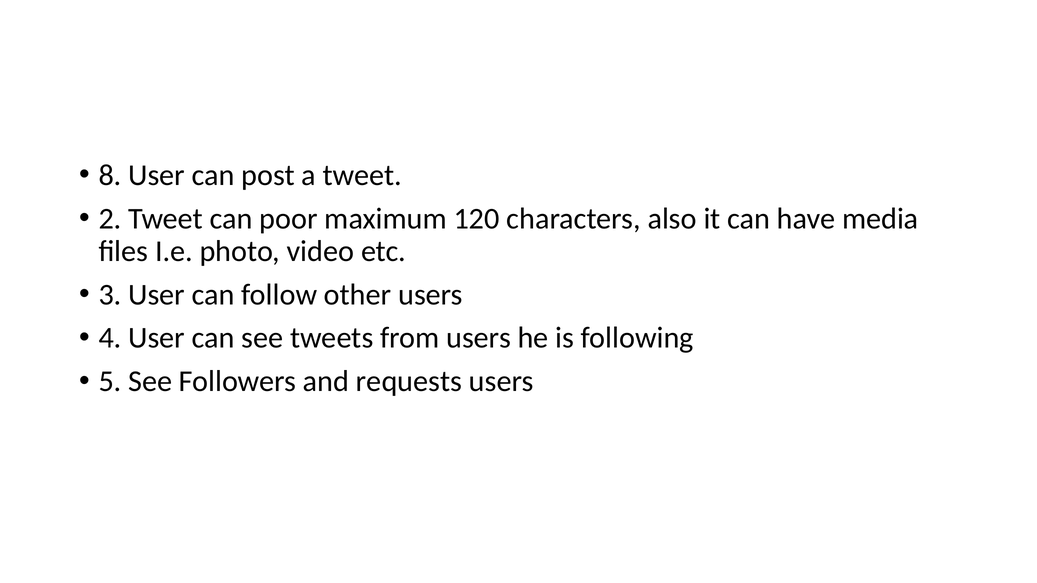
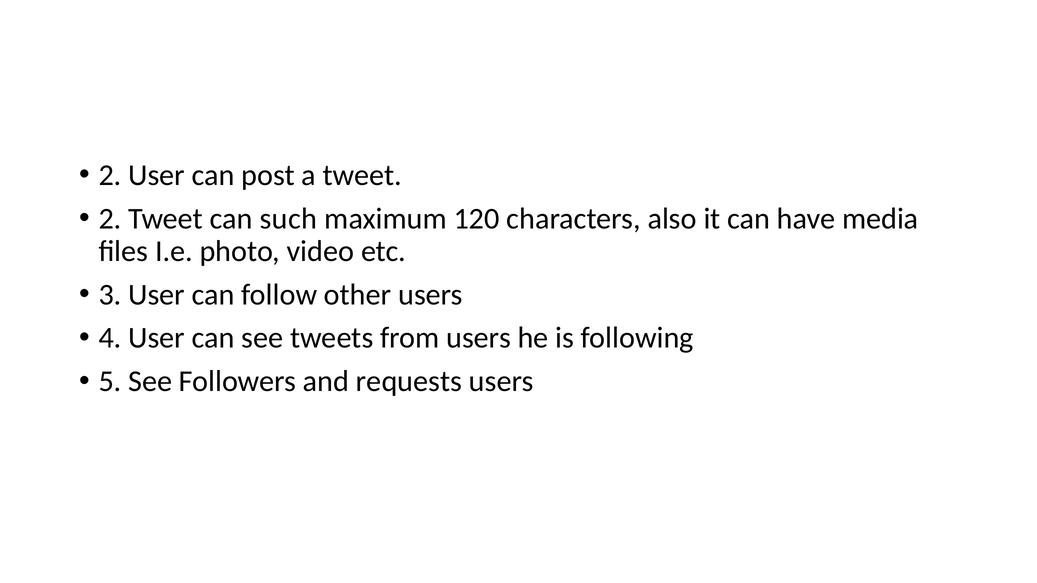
8: 8 -> 2 (110, 175)
poor: poor -> such (288, 219)
